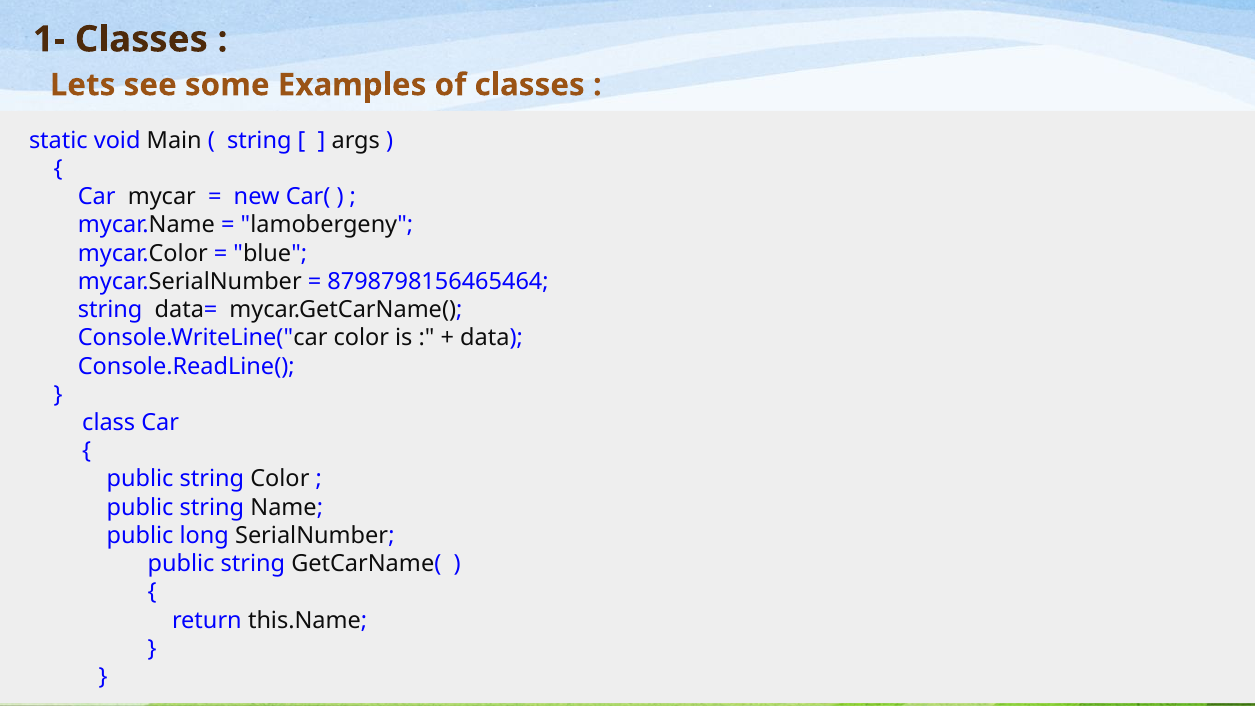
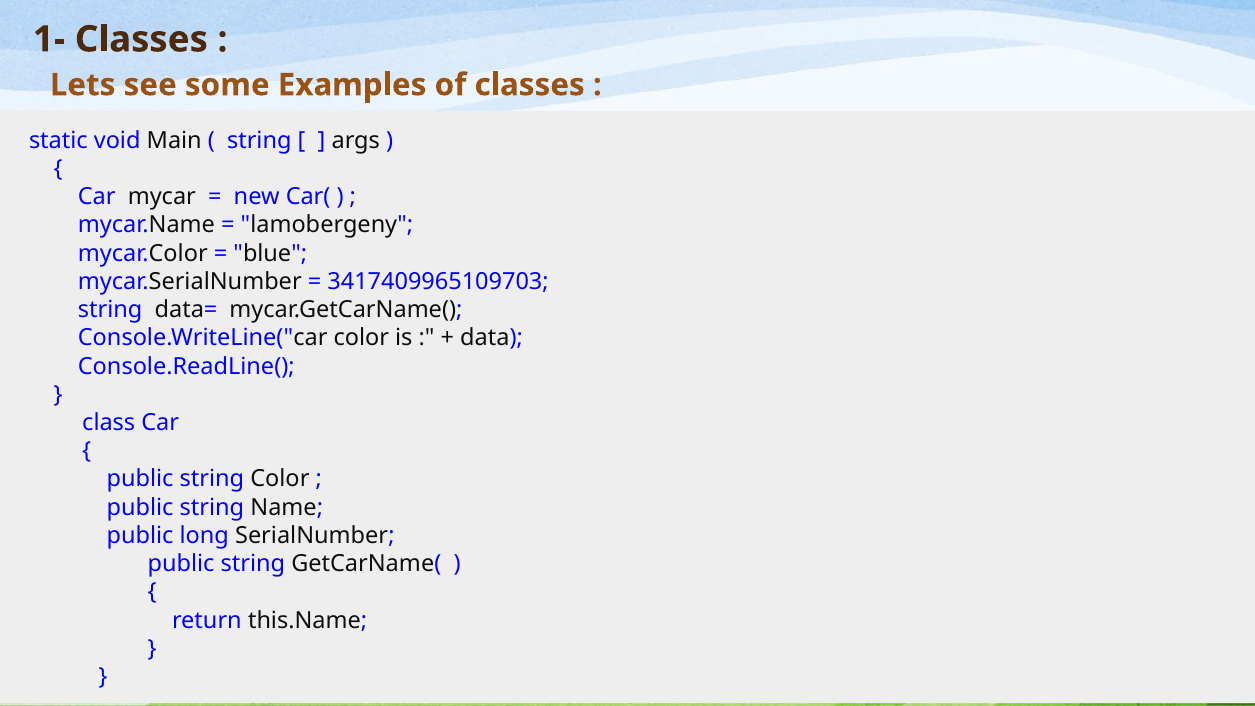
8798798156465464: 8798798156465464 -> 3417409965109703 (438, 281)
